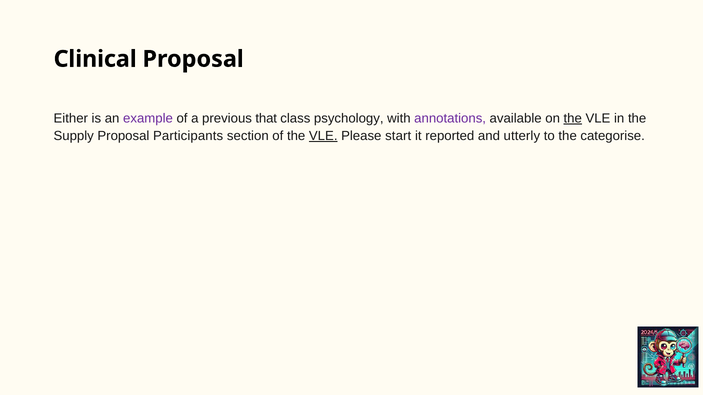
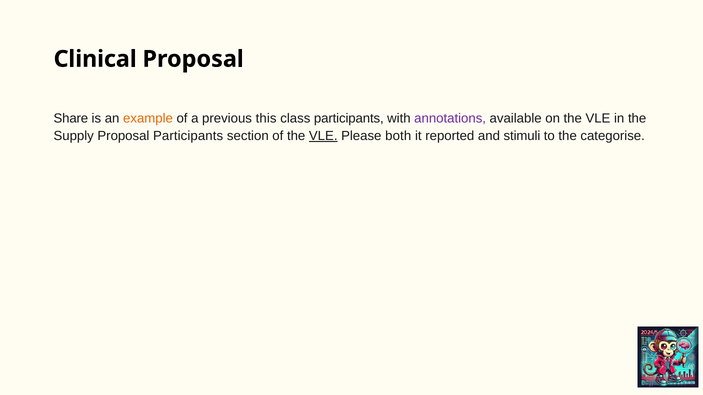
Either: Either -> Share (71, 118)
example colour: purple -> orange (148, 118)
that: that -> this (266, 118)
class psychology: psychology -> participants (349, 118)
the underline: present -> none (573, 118)
start: start -> both (398, 136)
utterly: utterly -> stimuli (522, 136)
